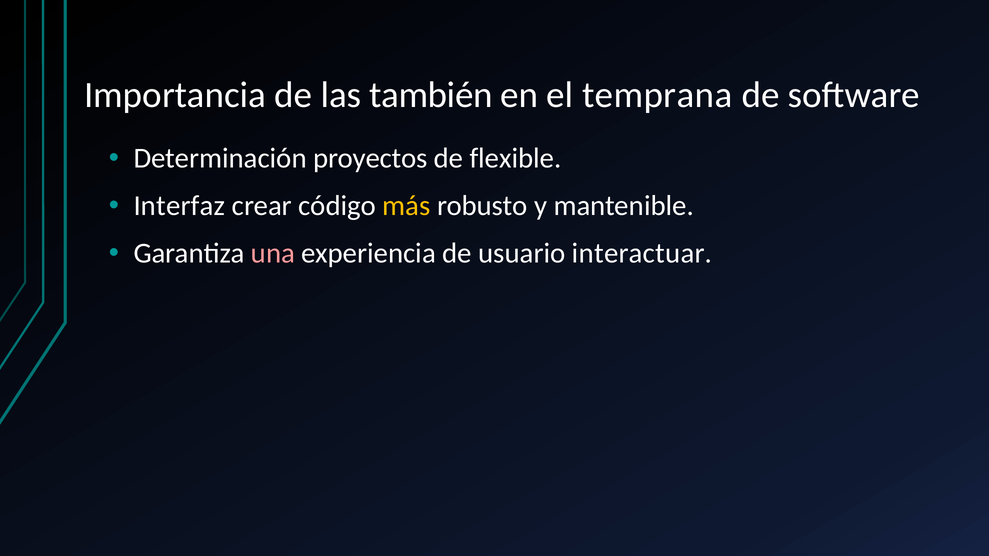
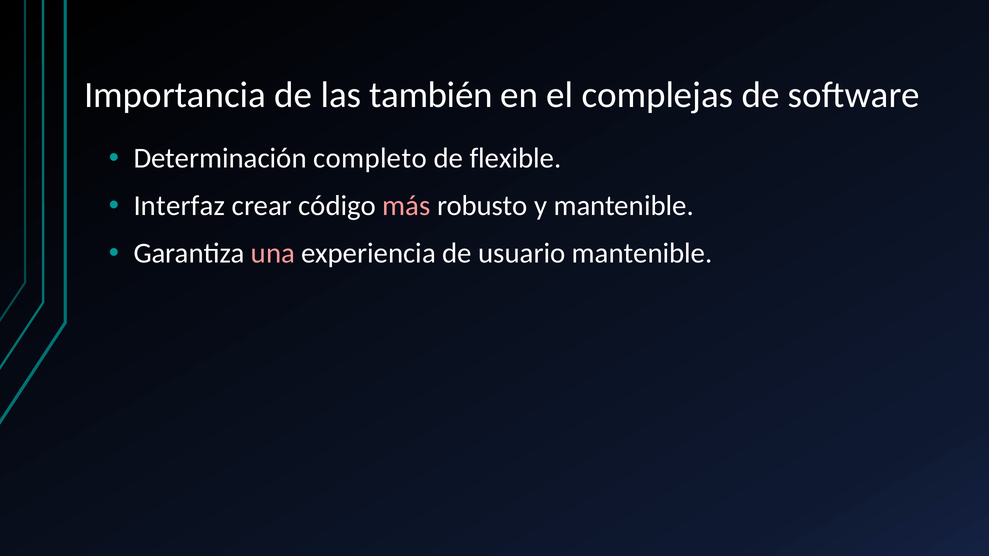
temprana: temprana -> complejas (657, 95)
proyectos: proyectos -> completo (370, 158)
más colour: yellow -> pink (406, 206)
usuario interactuar: interactuar -> mantenible (642, 254)
